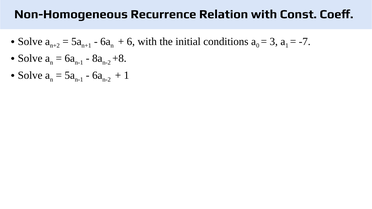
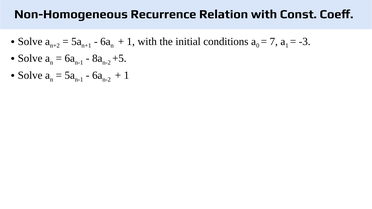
6: 6 -> 1 (131, 41)
3: 3 -> 7 (274, 41)
-7: -7 -> -3 (305, 41)
+8: +8 -> +5 (119, 58)
